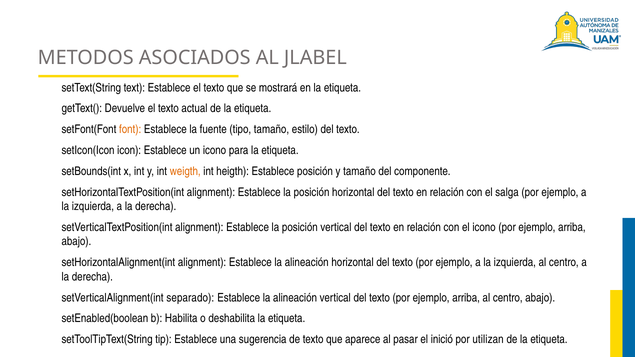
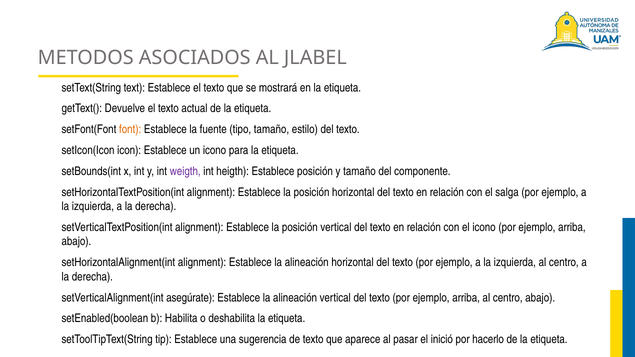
weigth colour: orange -> purple (185, 171)
separado: separado -> asegúrate (190, 298)
utilizan: utilizan -> hacerlo (488, 340)
